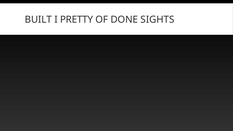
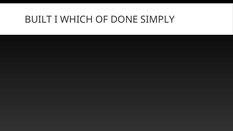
PRETTY: PRETTY -> WHICH (77, 20)
SIGHTS: SIGHTS -> SIMPLY (157, 20)
